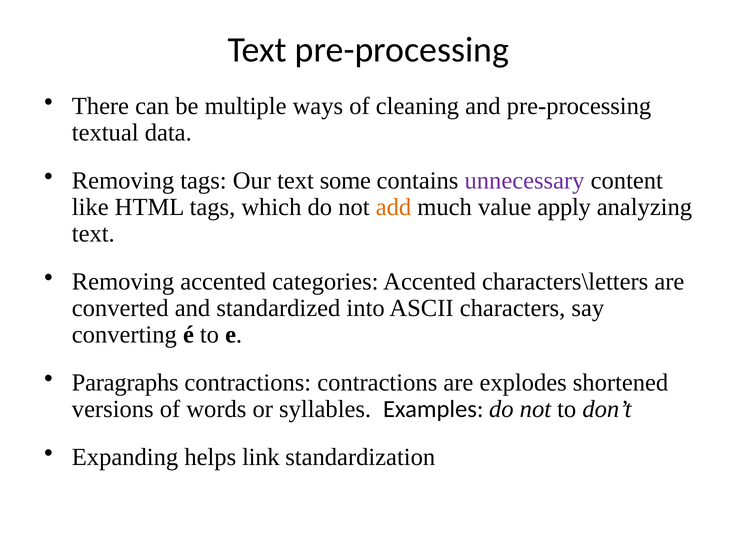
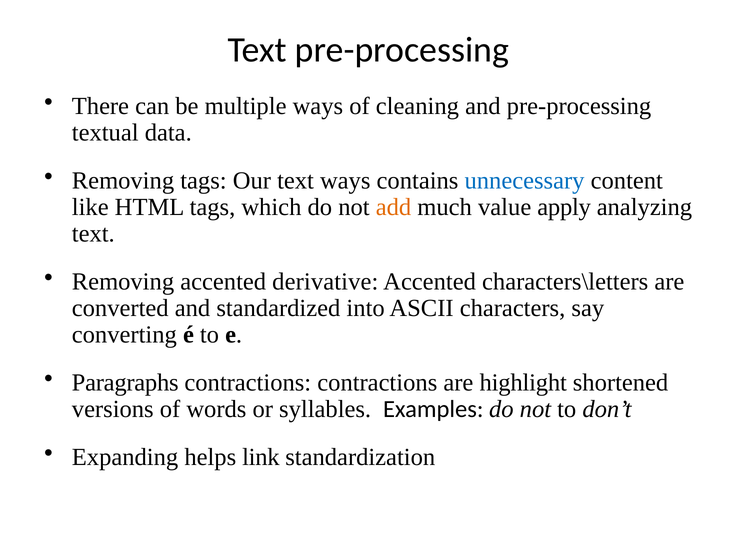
text some: some -> ways (345, 181)
unnecessary colour: purple -> blue (525, 181)
categories: categories -> derivative (325, 281)
explodes: explodes -> highlight (523, 382)
